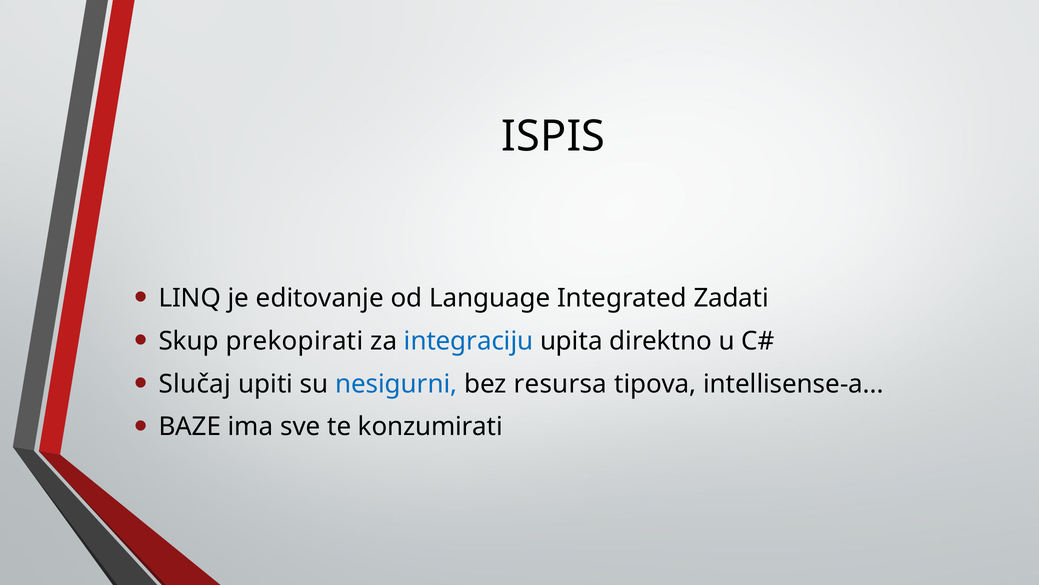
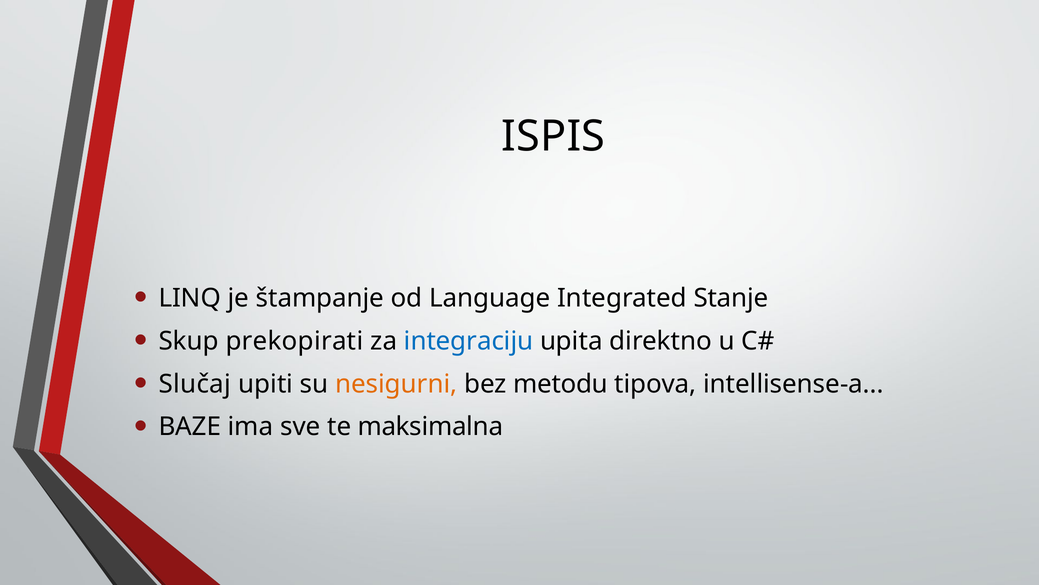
editovanje: editovanje -> štampanje (320, 298)
Zadati: Zadati -> Stanje (731, 298)
nesigurni colour: blue -> orange (396, 384)
resursa: resursa -> metodu (561, 384)
konzumirati: konzumirati -> maksimalna (430, 426)
